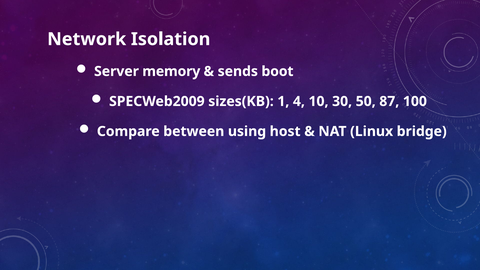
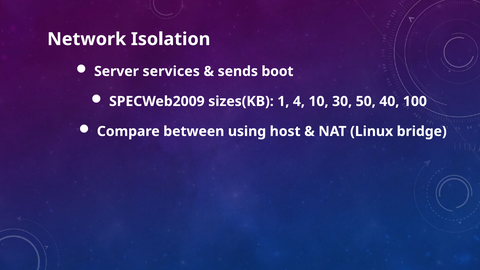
memory: memory -> services (171, 71)
87: 87 -> 40 (389, 101)
